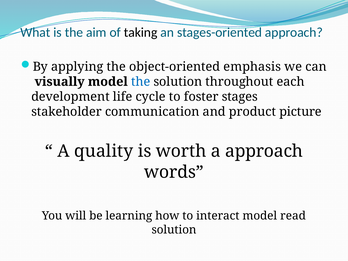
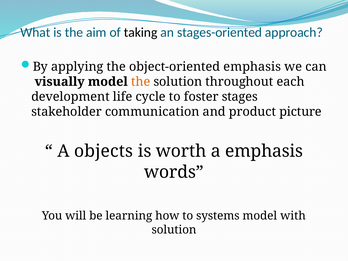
the colour: blue -> orange (141, 82)
quality: quality -> objects (104, 151)
a approach: approach -> emphasis (264, 151)
interact: interact -> systems (218, 216)
read: read -> with (293, 216)
